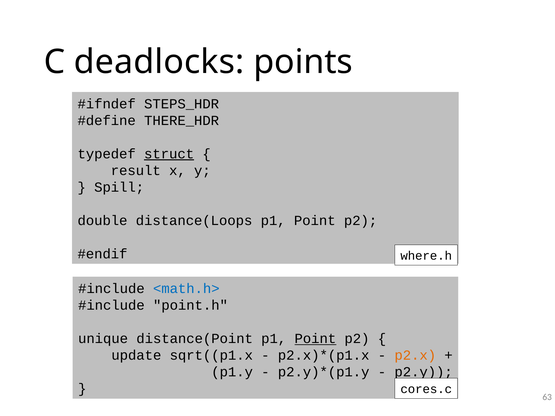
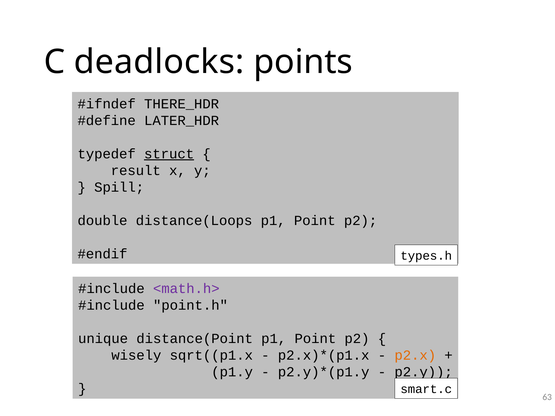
STEPS_HDR: STEPS_HDR -> THERE_HDR (182, 104)
THERE_HDR: THERE_HDR -> LATER_HDR (182, 121)
where.h: where.h -> types.h (426, 256)
<math.h> colour: blue -> purple (186, 289)
Point underline: present -> none (315, 339)
update: update -> wisely (136, 356)
cores.c: cores.c -> smart.c (426, 389)
